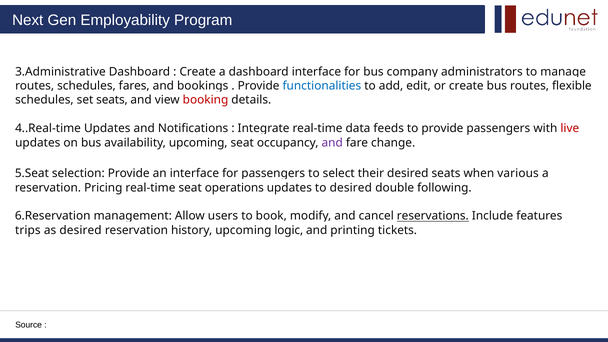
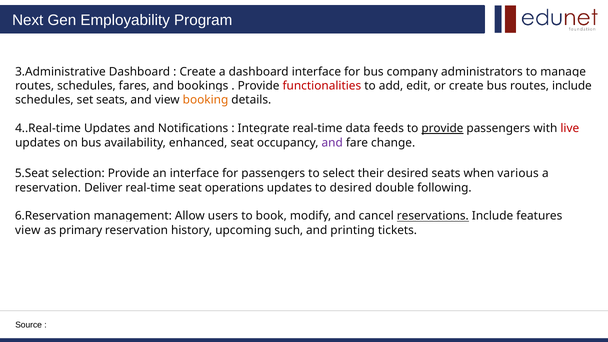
functionalities colour: blue -> red (322, 86)
routes flexible: flexible -> include (572, 86)
booking colour: red -> orange (206, 100)
provide underline: none -> present (442, 128)
availability upcoming: upcoming -> enhanced (198, 143)
Pricing: Pricing -> Deliver (103, 188)
trips: trips -> view (28, 230)
as desired: desired -> primary (81, 230)
logic: logic -> such (289, 230)
